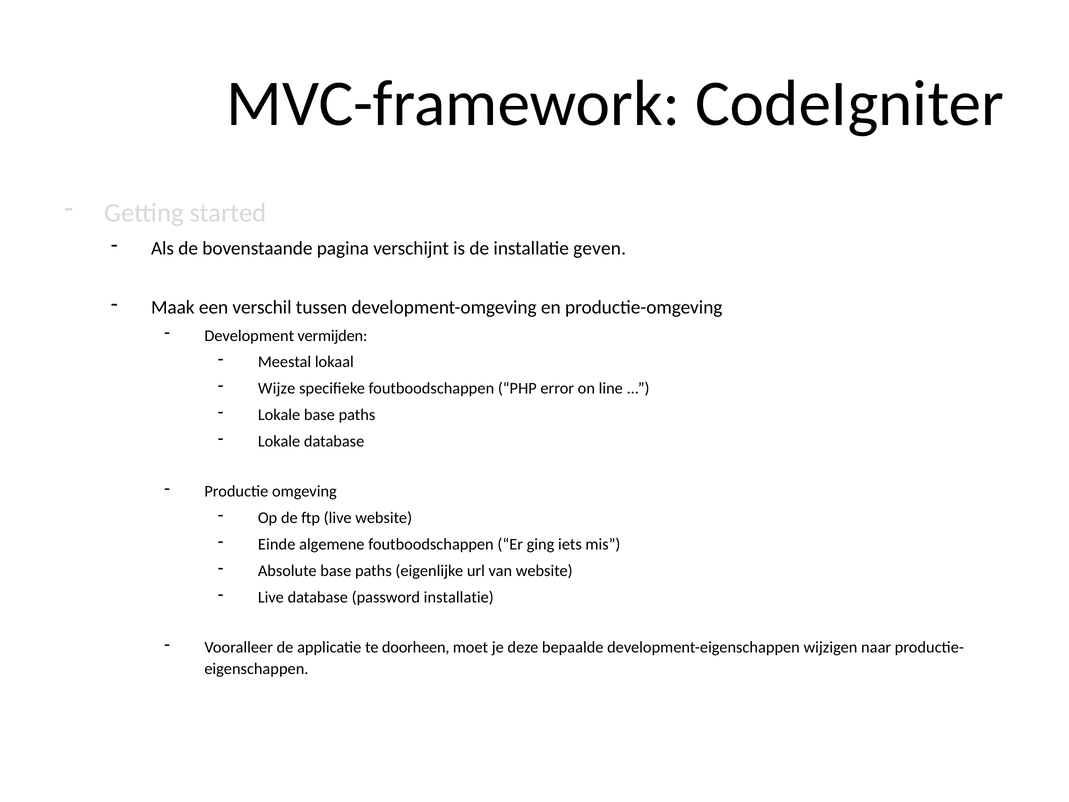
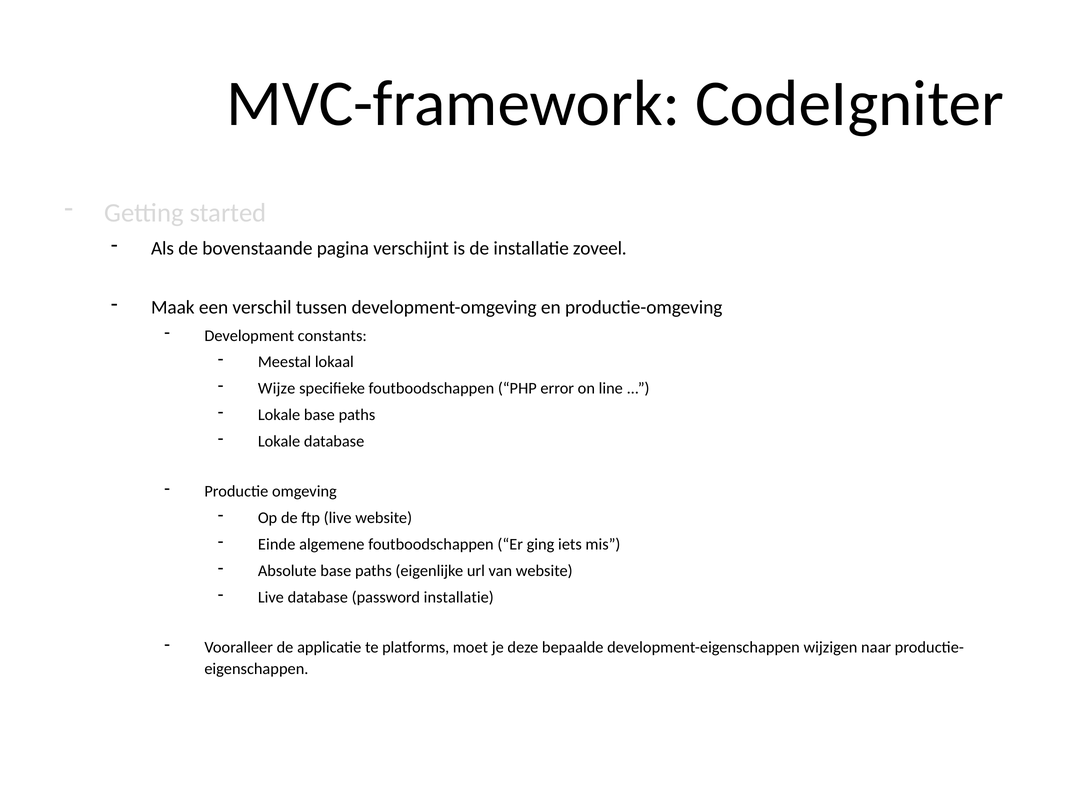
geven: geven -> zoveel (600, 248)
vermijden: vermijden -> constants (332, 336)
doorheen: doorheen -> platforms (416, 647)
